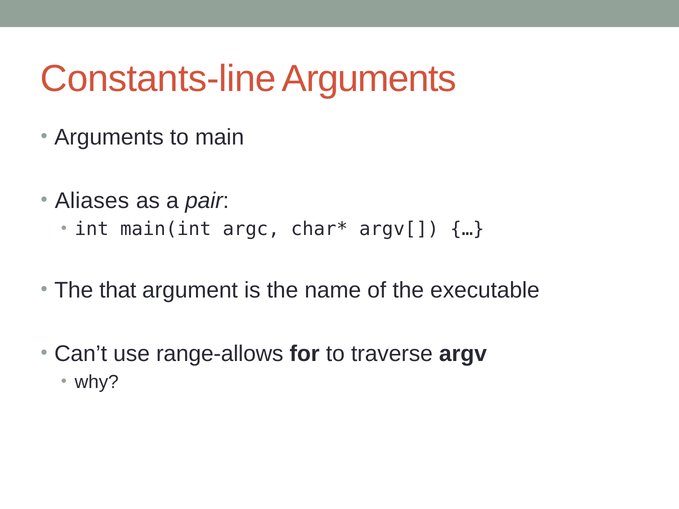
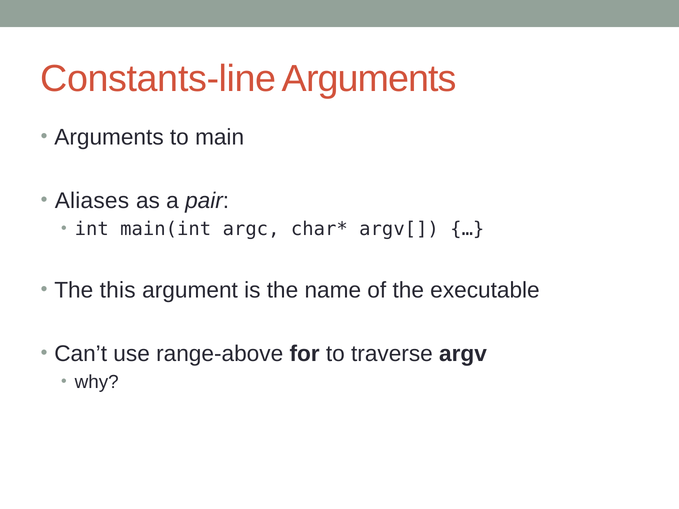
that: that -> this (118, 291)
range-allows: range-allows -> range-above (220, 354)
